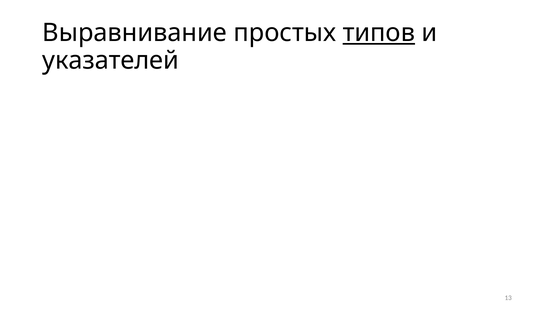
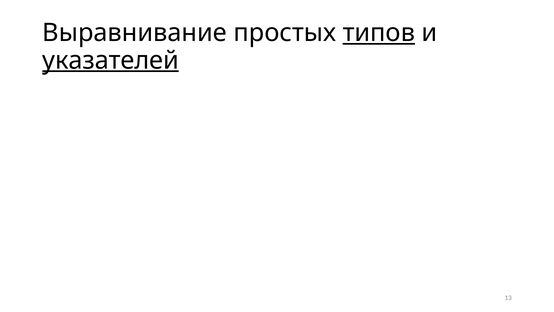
указателей underline: none -> present (111, 60)
